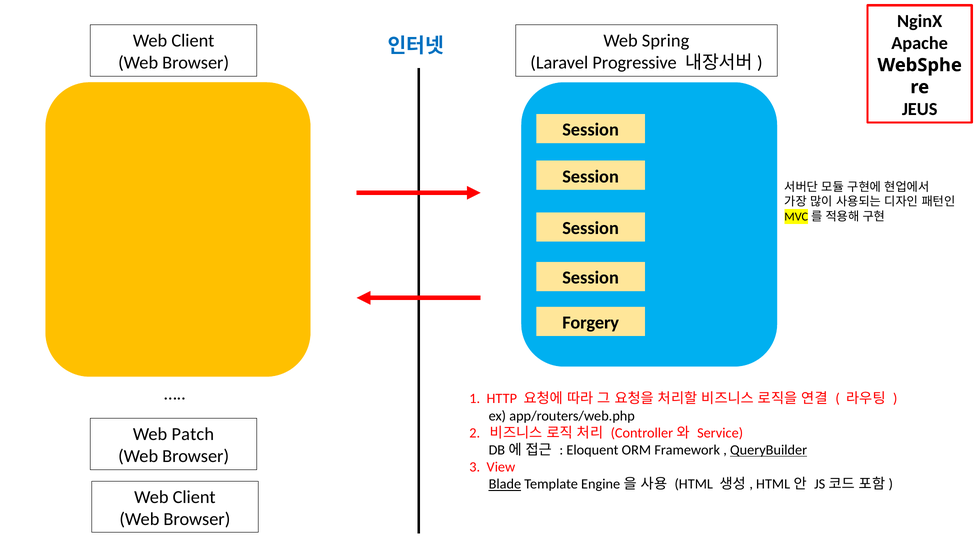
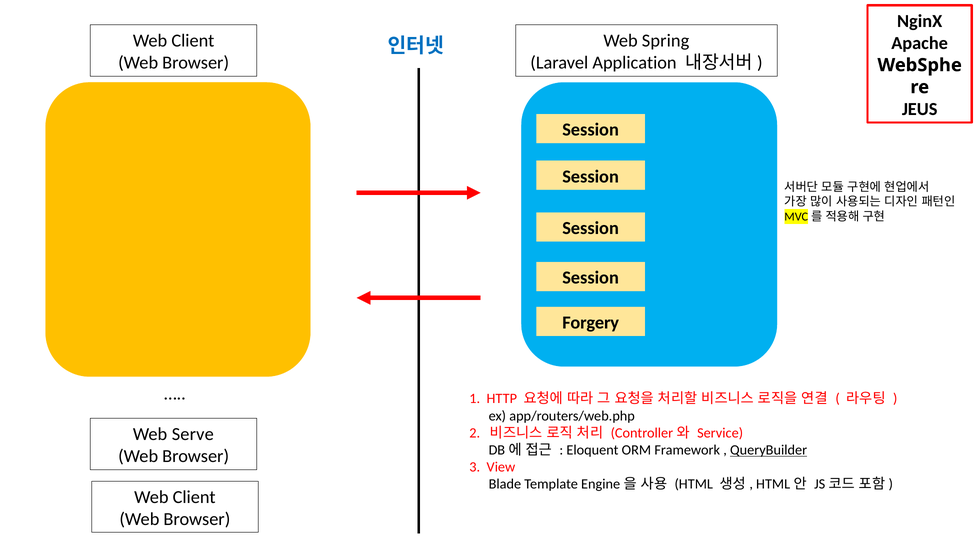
Progressive: Progressive -> Application (635, 63)
Patch: Patch -> Serve (193, 434)
Blade underline: present -> none (505, 484)
